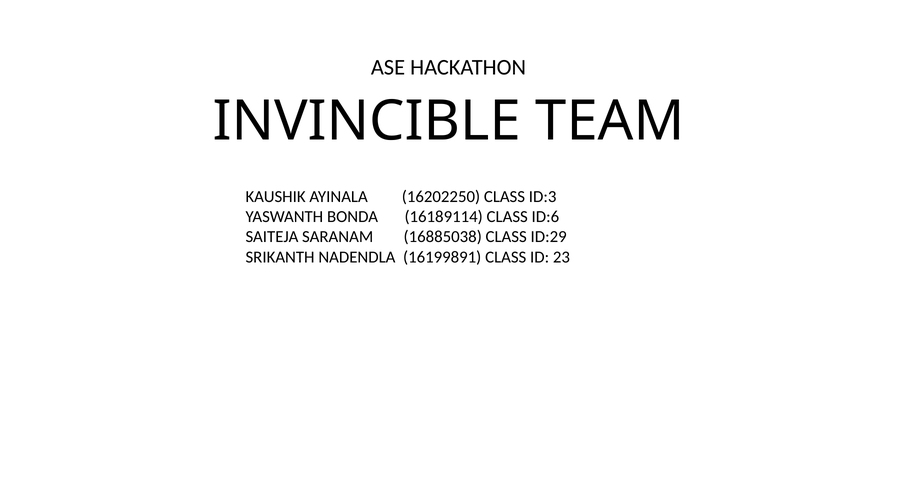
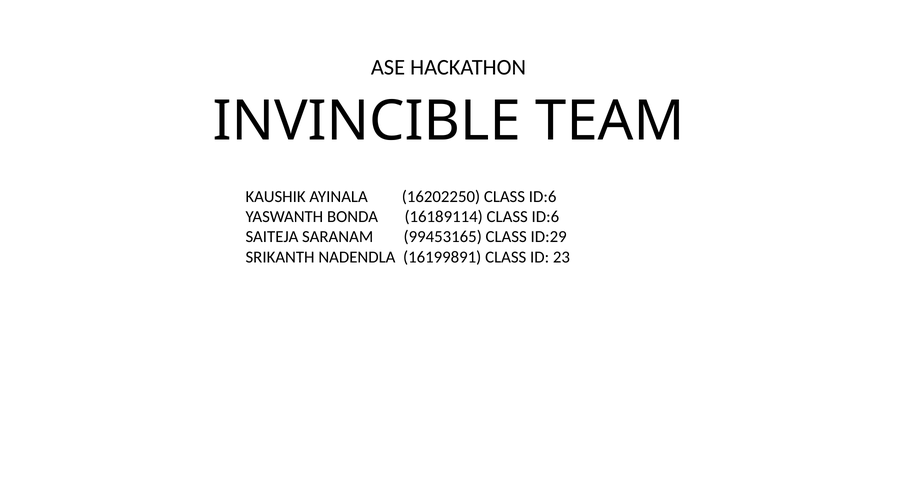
16202250 CLASS ID:3: ID:3 -> ID:6 (543, 197)
16885038: 16885038 -> 99453165 (443, 237)
